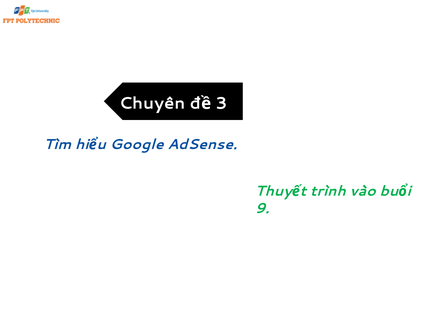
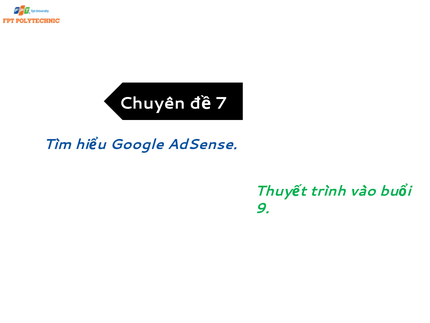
3: 3 -> 7 (222, 103)
